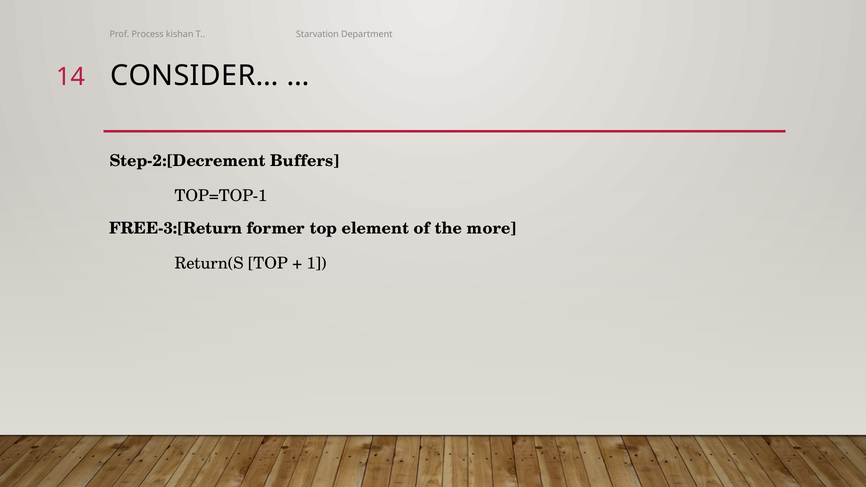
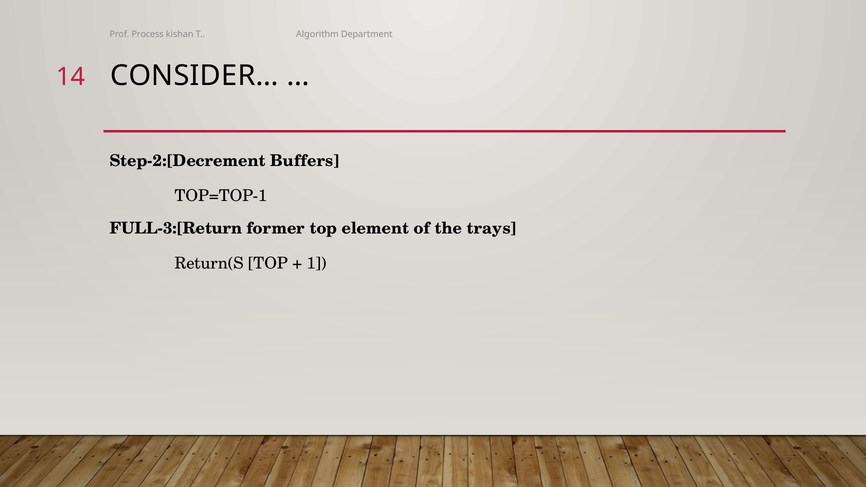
Starvation: Starvation -> Algorithm (317, 34)
FREE-3:[Return: FREE-3:[Return -> FULL-3:[Return (176, 229)
more: more -> trays (492, 229)
